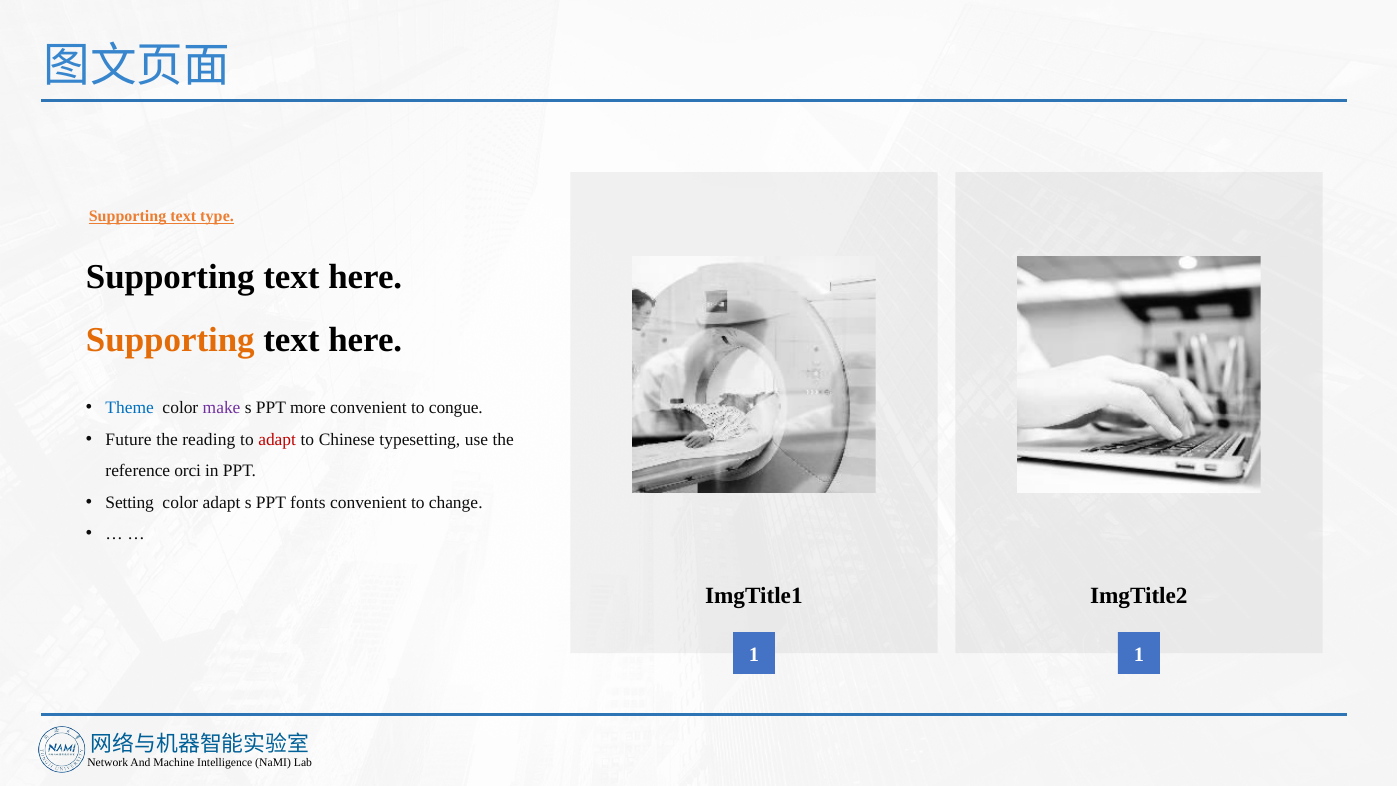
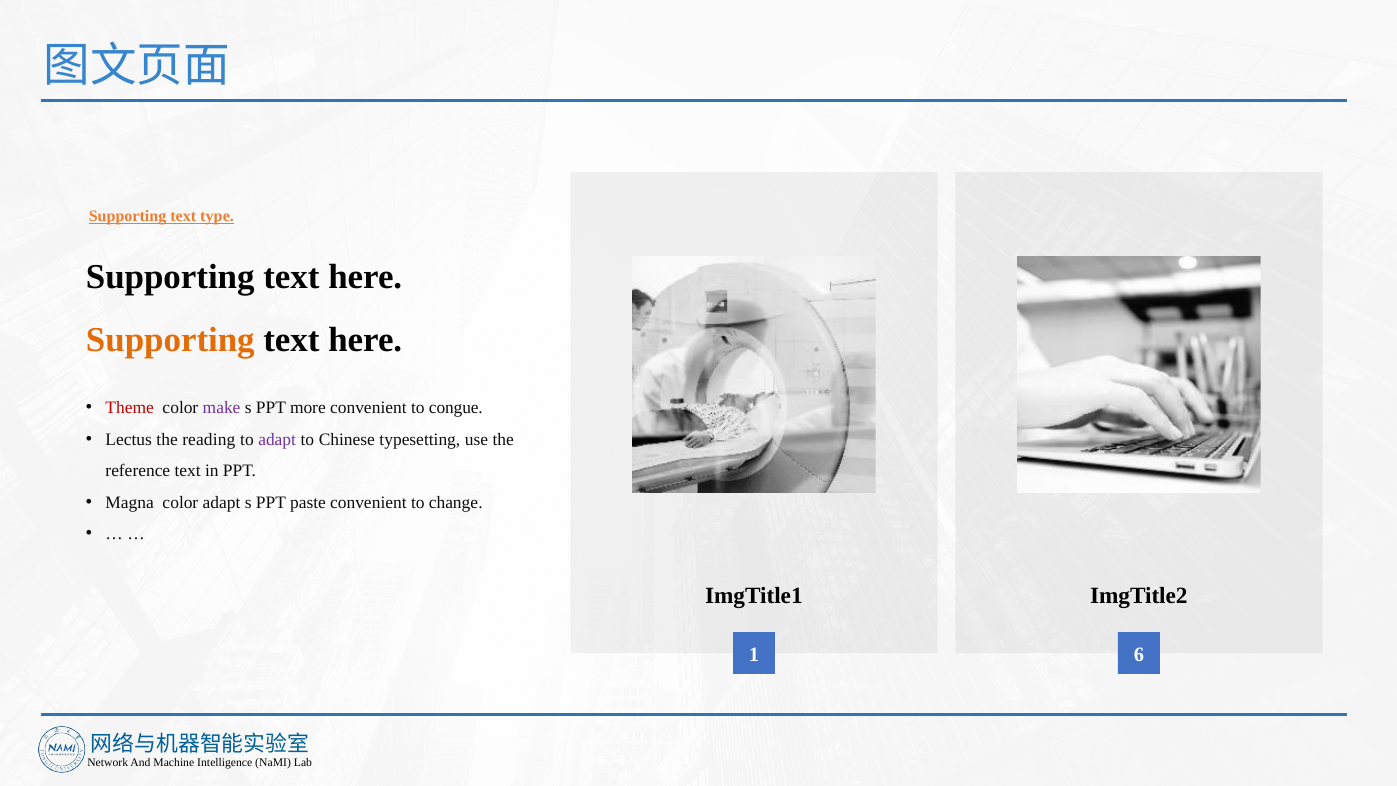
Theme colour: blue -> red (130, 408)
Future: Future -> Lectus (129, 439)
adapt colour: red -> purple (277, 439)
reference orci: orci -> text (188, 471)
Setting: Setting -> Magna (130, 502)
fonts: fonts -> paste (308, 502)
1 1: 1 -> 6 (1139, 654)
